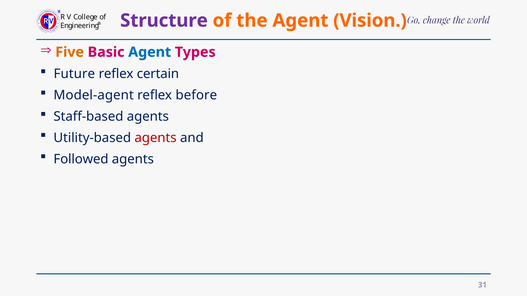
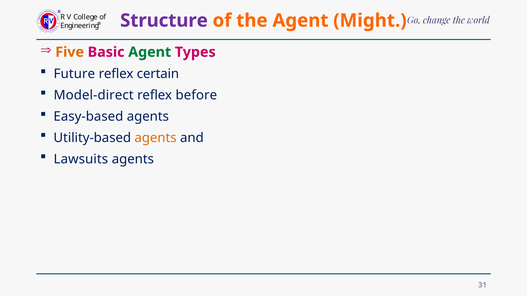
Vision: Vision -> Might (370, 21)
Agent colour: blue -> green (150, 52)
Model-agent: Model-agent -> Model-direct (94, 95)
Staff-based: Staff-based -> Easy-based (88, 117)
agents colour: red -> orange (156, 138)
Followed: Followed -> Lawsuits (81, 159)
